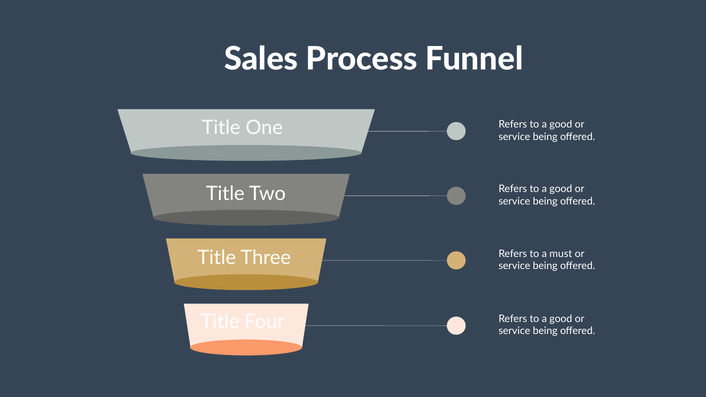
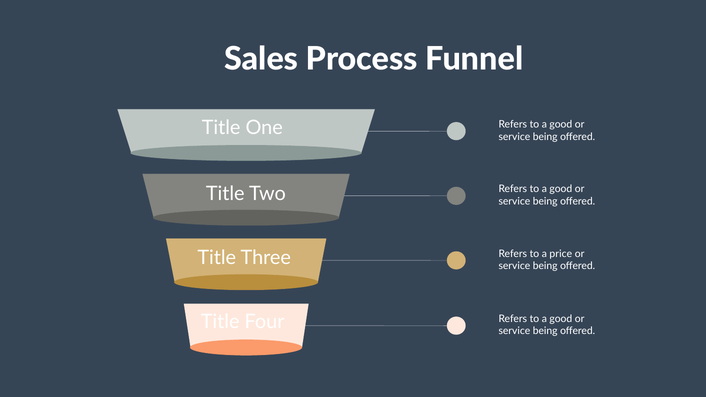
must: must -> price (561, 254)
